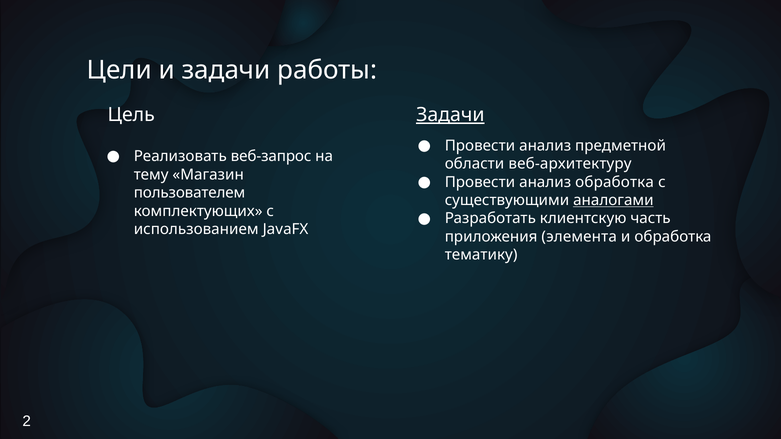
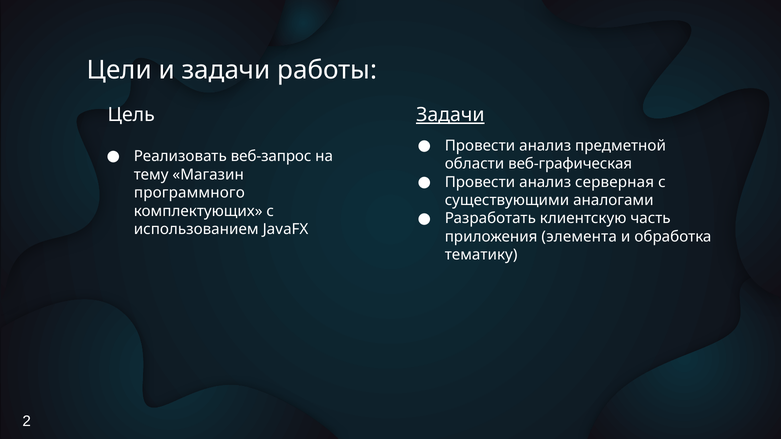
веб-архитектуру: веб-архитектуру -> веб-графическая (570, 164)
анализ обработка: обработка -> серверная (615, 182)
пользователем: пользователем -> программного (189, 193)
аналогами underline: present -> none (613, 200)
